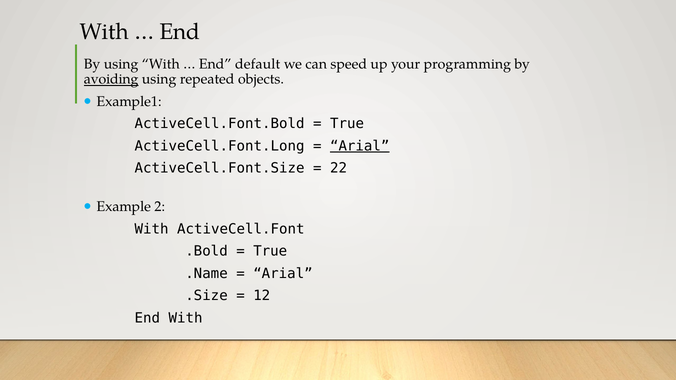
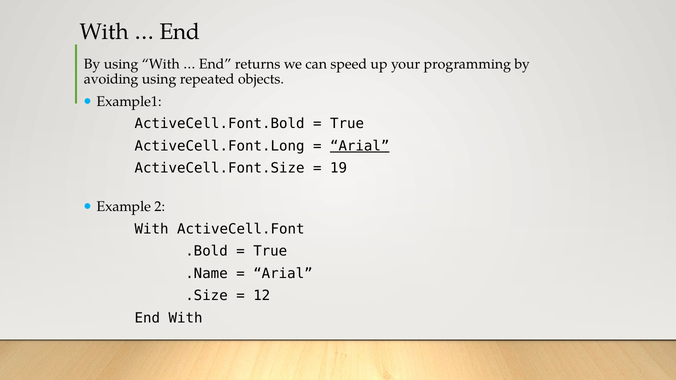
default: default -> returns (258, 64)
avoiding underline: present -> none (111, 79)
22: 22 -> 19 (339, 168)
